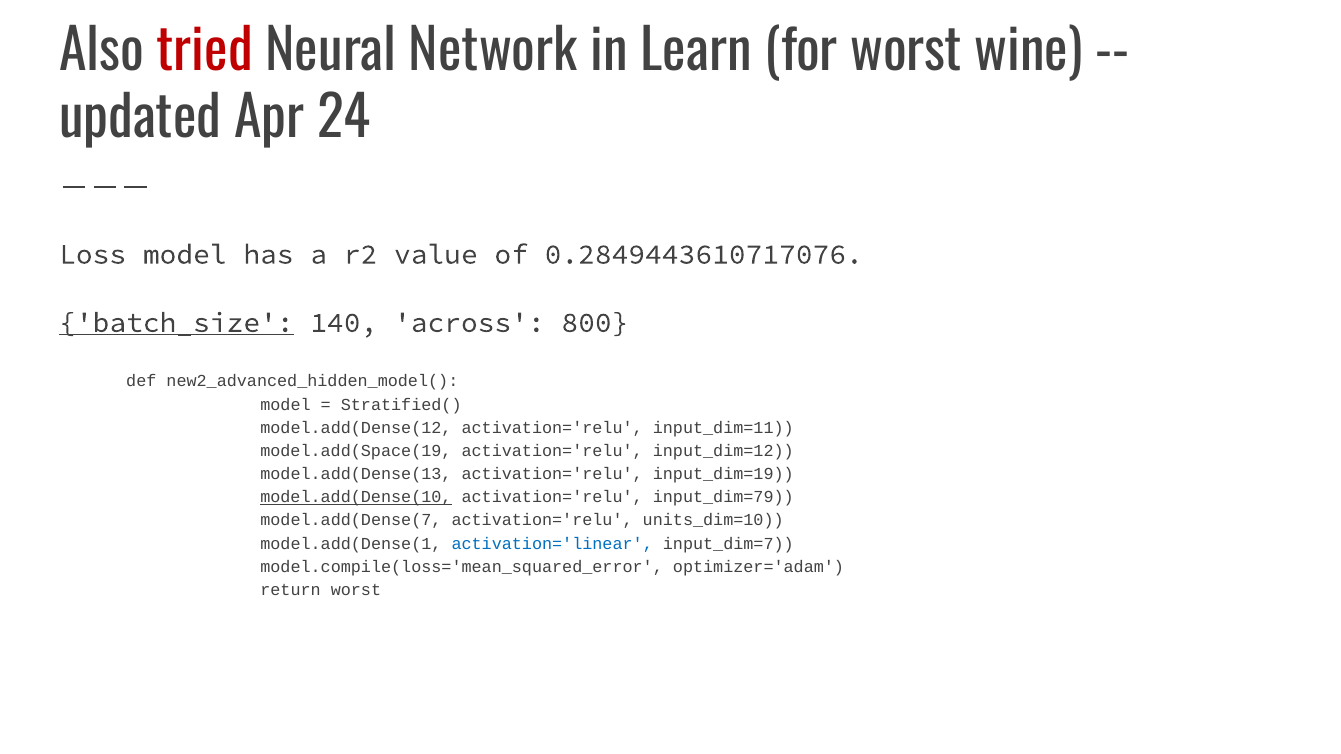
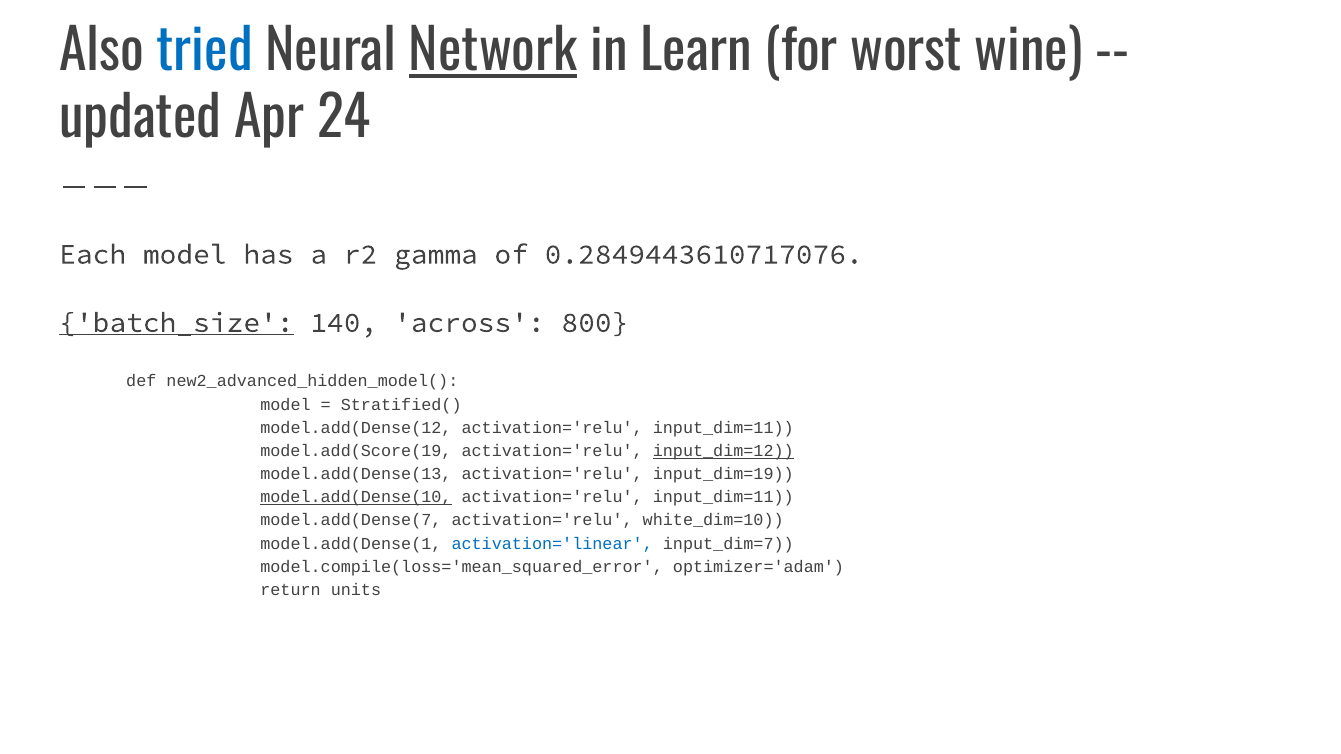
tried colour: red -> blue (205, 52)
Network underline: none -> present (493, 52)
Loss: Loss -> Each (93, 254)
value: value -> gamma (436, 254)
model.add(Space(19: model.add(Space(19 -> model.add(Score(19 (356, 451)
input_dim=12 underline: none -> present (723, 451)
input_dim=79: input_dim=79 -> input_dim=11 (723, 497)
units_dim=10: units_dim=10 -> white_dim=10 (713, 521)
return worst: worst -> units (356, 590)
